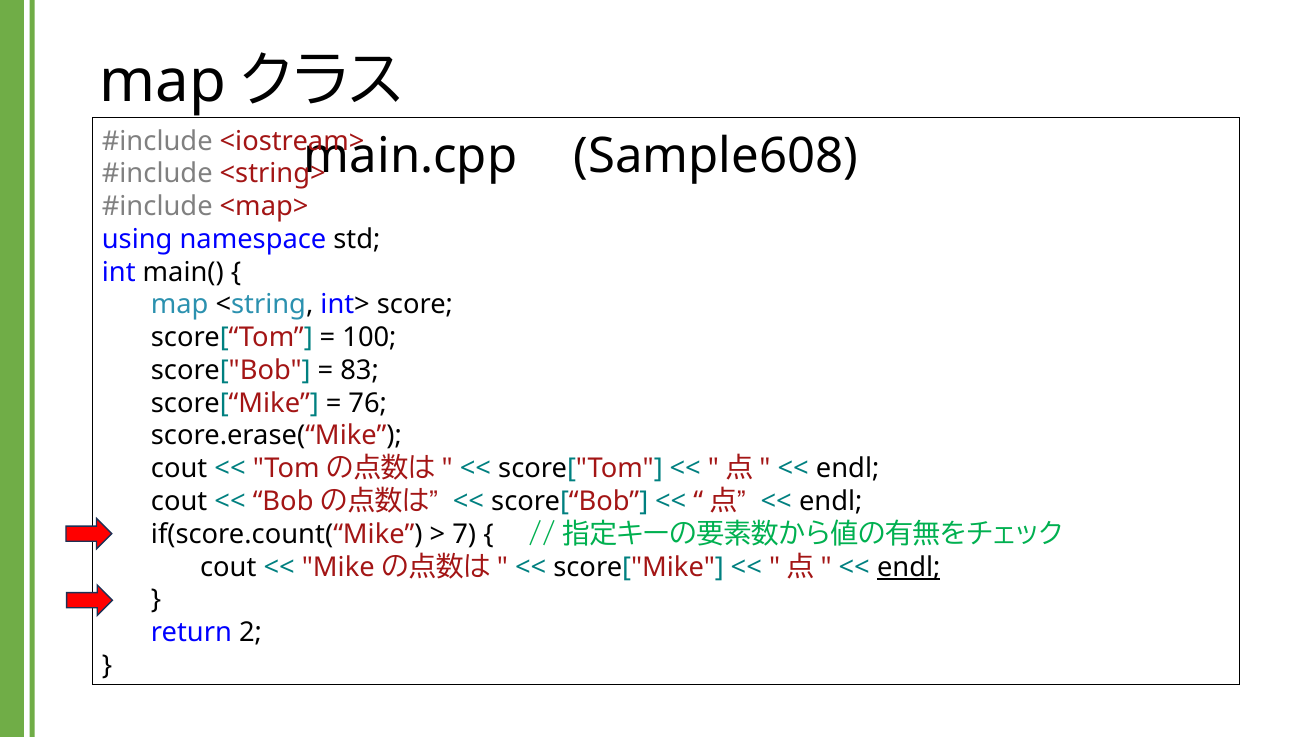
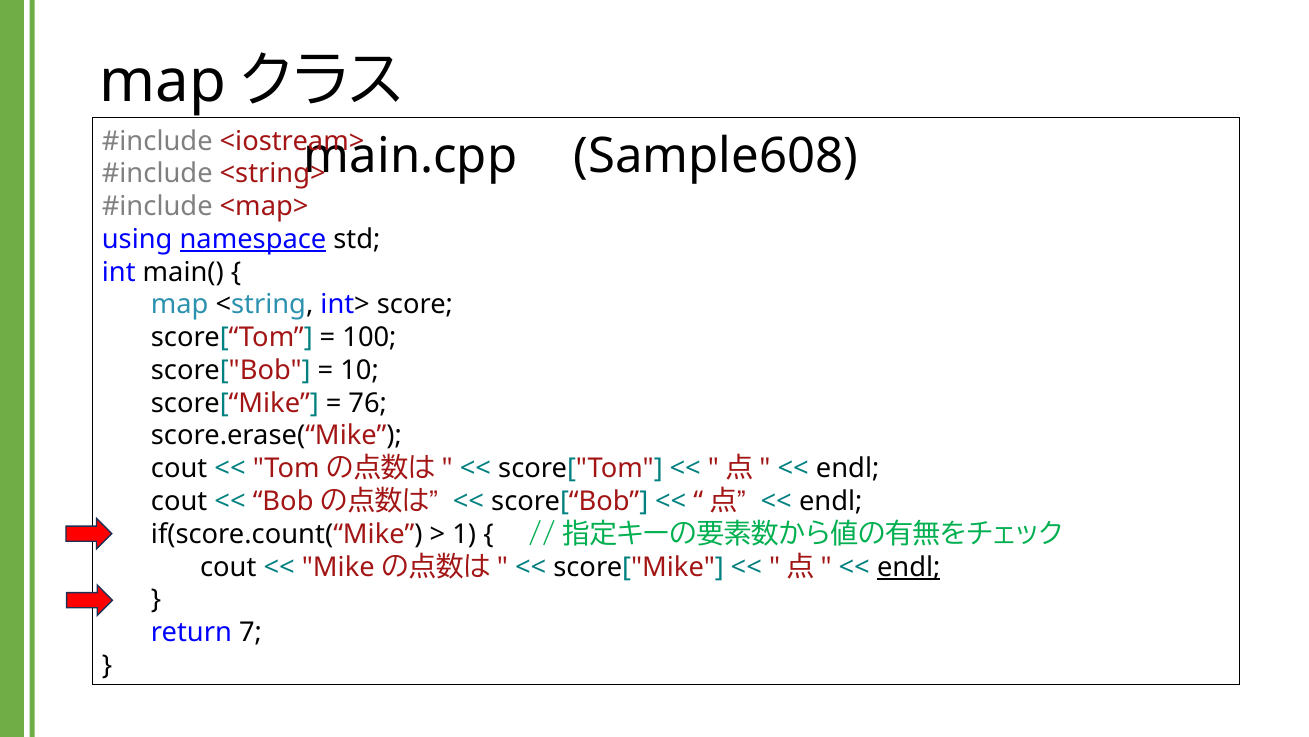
namespace underline: none -> present (253, 239)
83: 83 -> 10 (360, 370)
7: 7 -> 1 (464, 534)
2: 2 -> 7 (250, 632)
